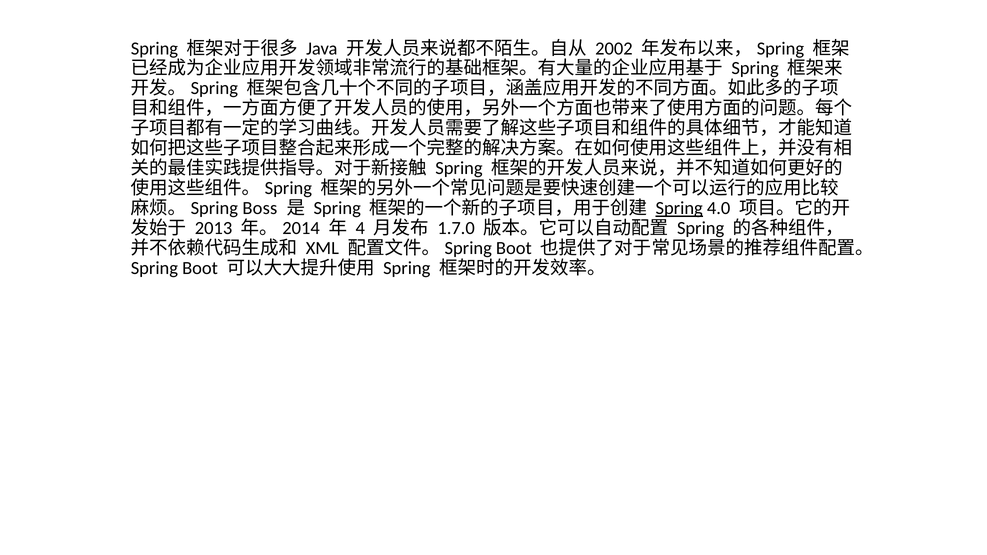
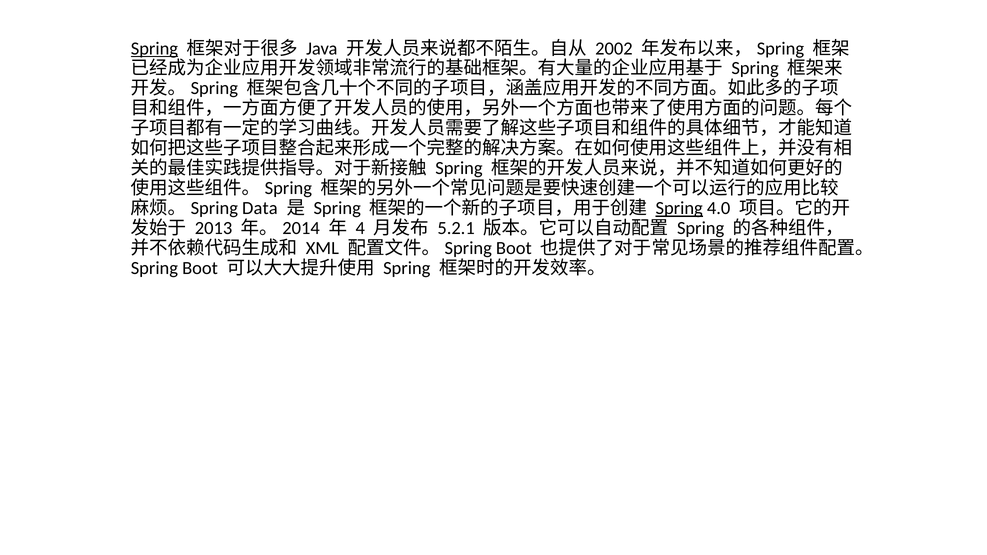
Spring underline: none -> present (154, 48)
Boss: Boss -> Data (260, 208)
1.7.0: 1.7.0 -> 5.2.1 (456, 228)
